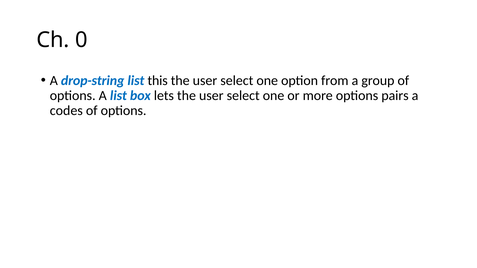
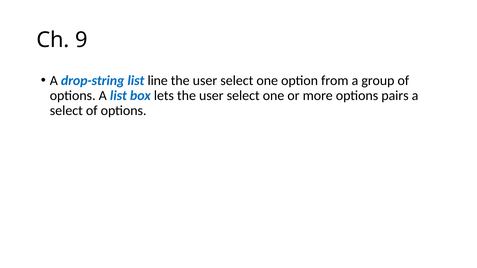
0: 0 -> 9 (81, 40)
this: this -> line (158, 81)
codes: codes -> select (66, 111)
